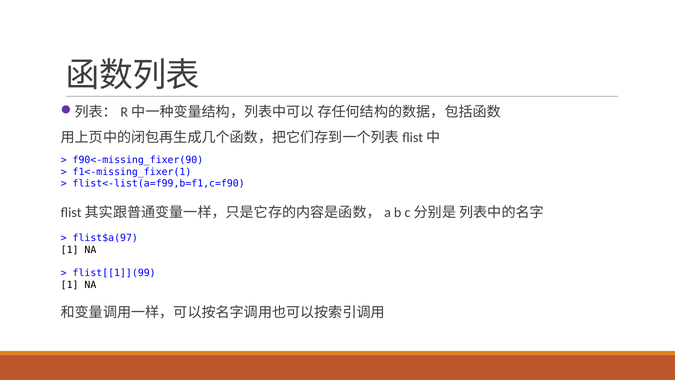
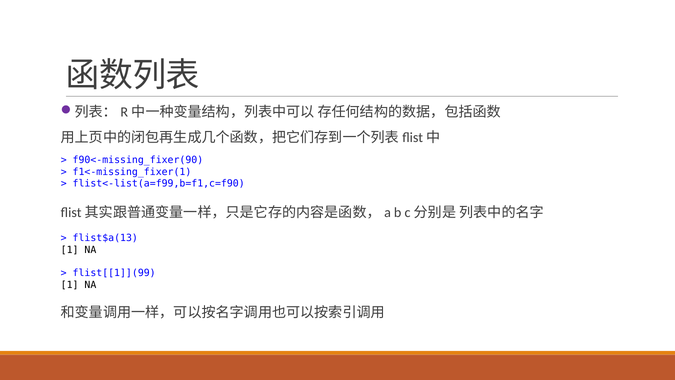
flist$a(97: flist$a(97 -> flist$a(13 (105, 238)
